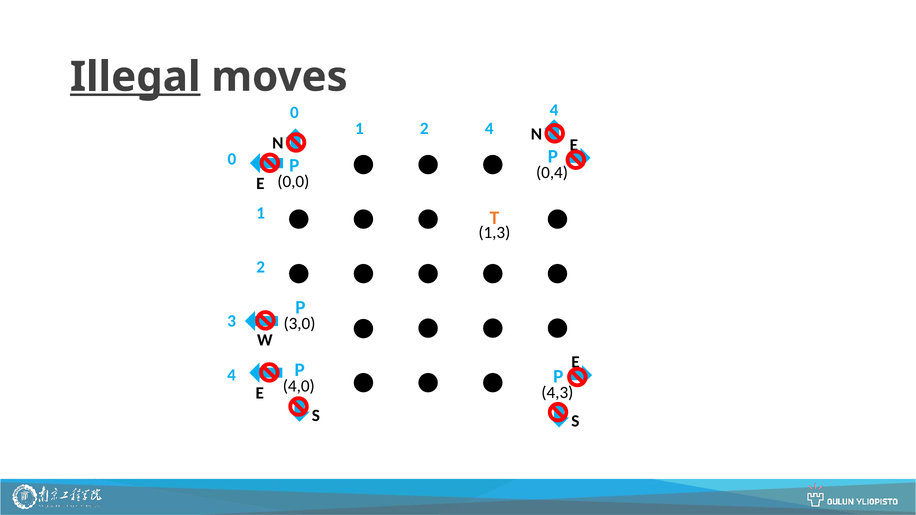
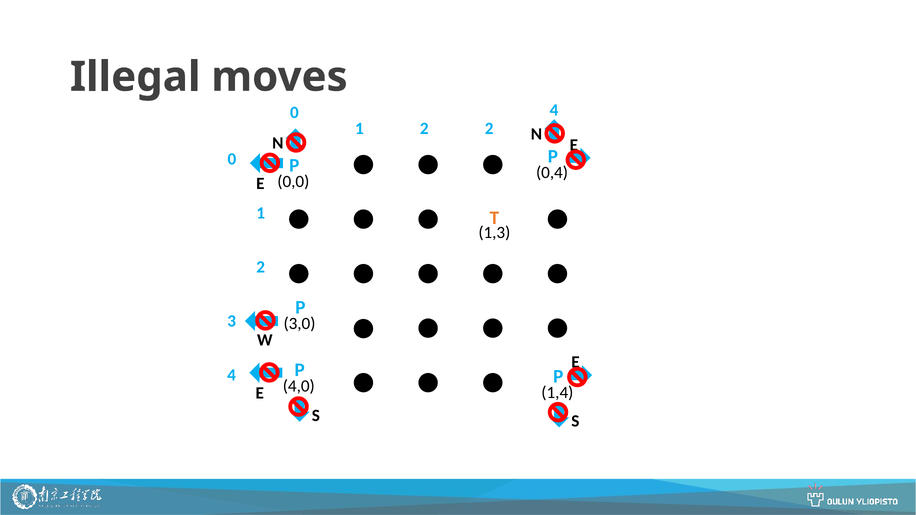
Illegal underline: present -> none (135, 77)
2 4: 4 -> 2 (489, 129)
4,3: 4,3 -> 1,4 (557, 393)
